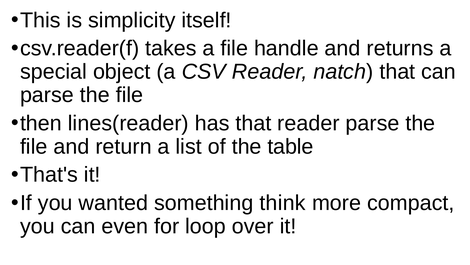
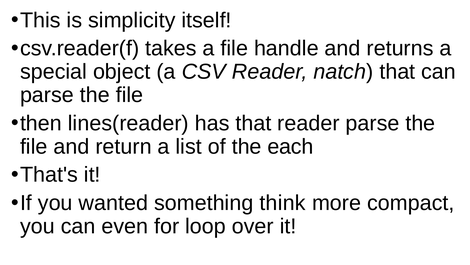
table: table -> each (290, 146)
